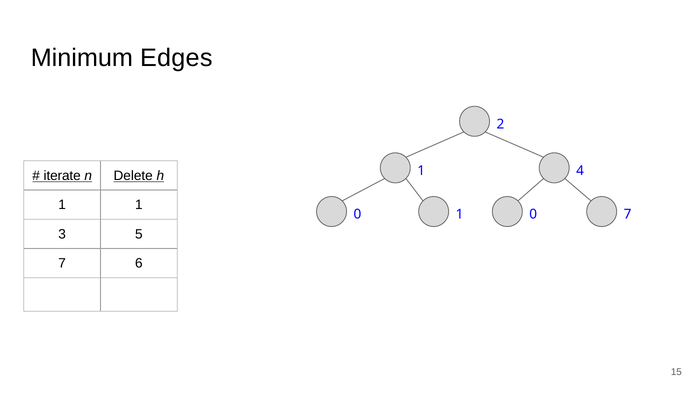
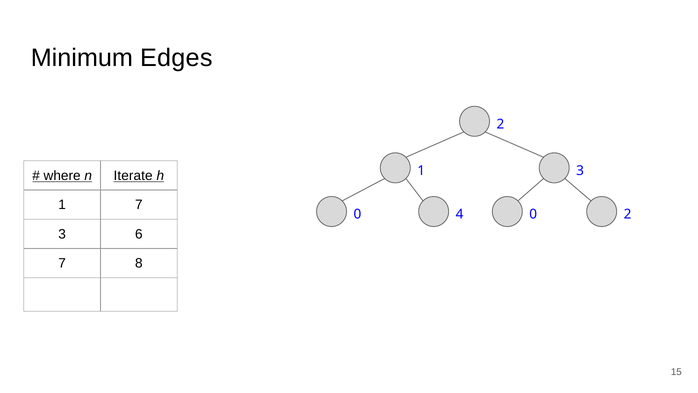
1 4: 4 -> 3 (580, 171)
iterate: iterate -> where (62, 175)
Delete: Delete -> Iterate (133, 175)
1 1: 1 -> 7 (139, 205)
0 1: 1 -> 4 (460, 214)
0 7: 7 -> 2 (628, 214)
5: 5 -> 6 (139, 234)
6: 6 -> 8 (139, 263)
